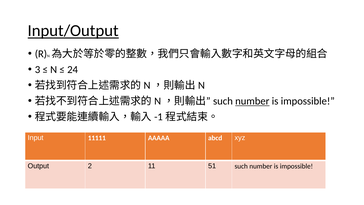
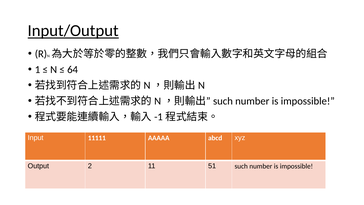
3: 3 -> 1 (38, 70)
24: 24 -> 64 (73, 70)
number underline: present -> none (252, 101)
